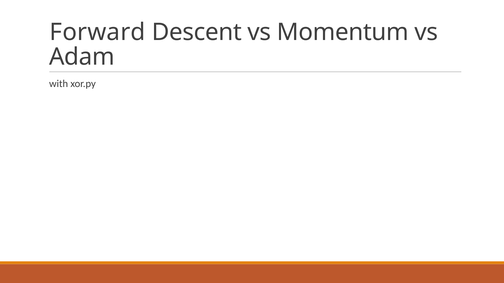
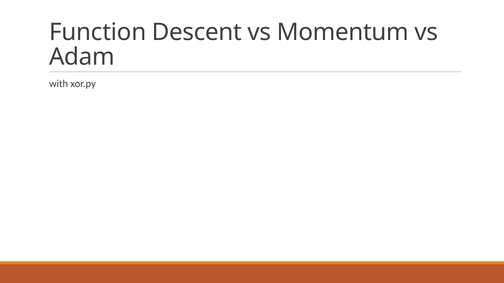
Forward: Forward -> Function (98, 32)
